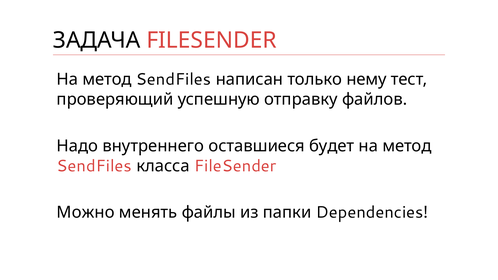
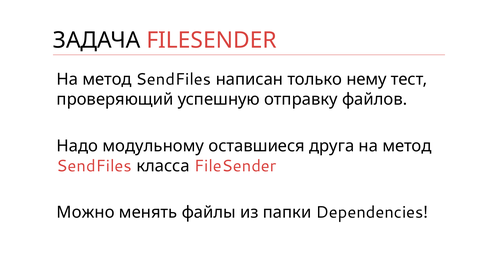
внутреннего: внутреннего -> модульному (153, 146)
будет: будет -> друга (332, 146)
